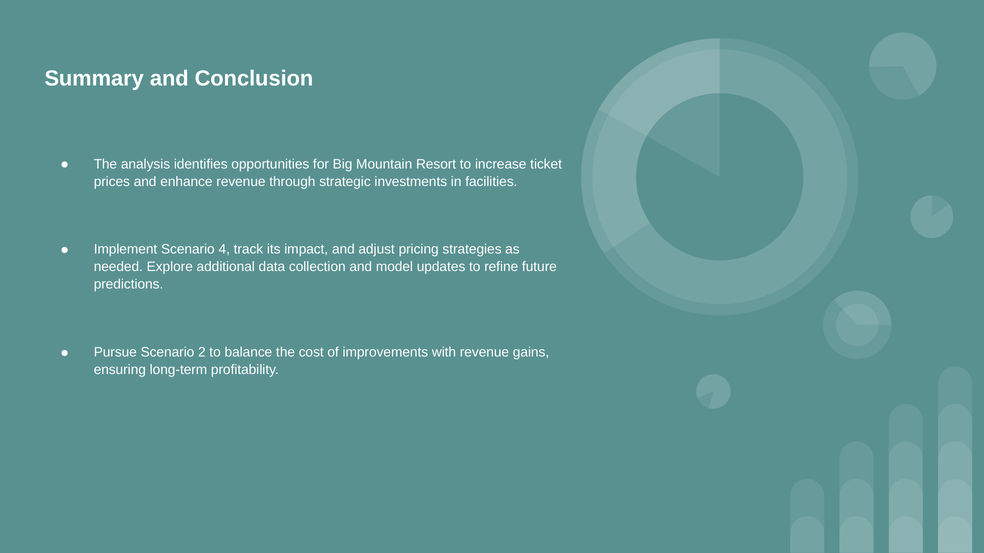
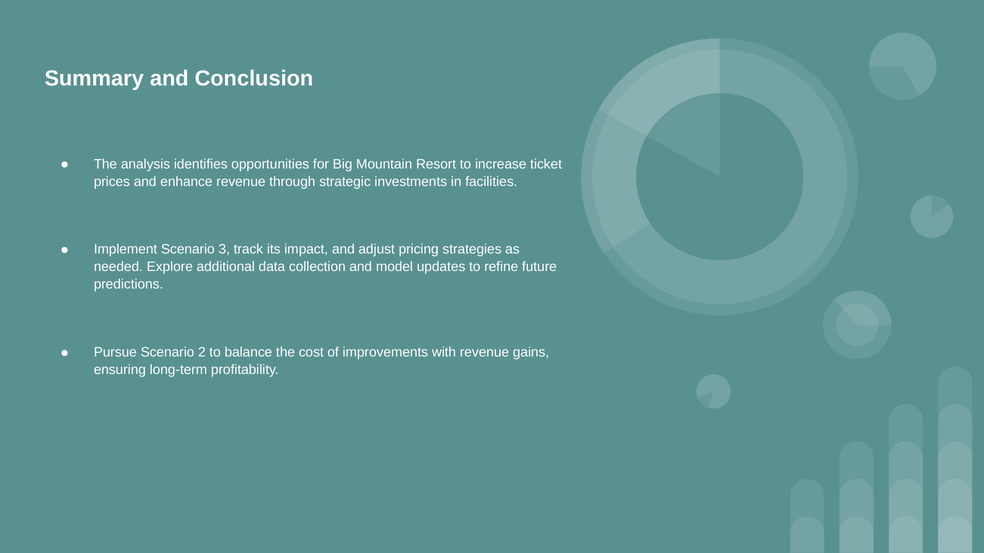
4: 4 -> 3 (224, 250)
